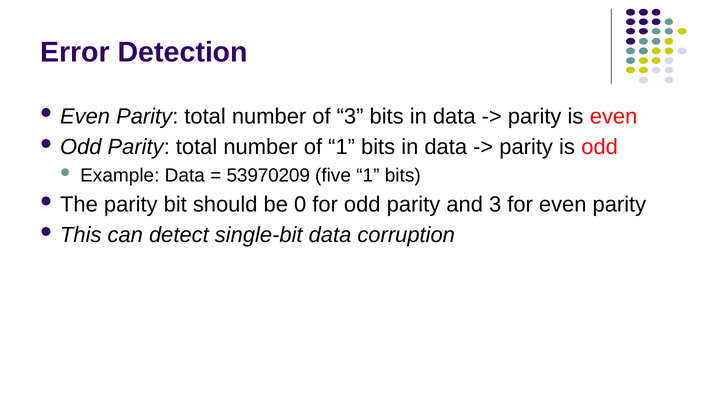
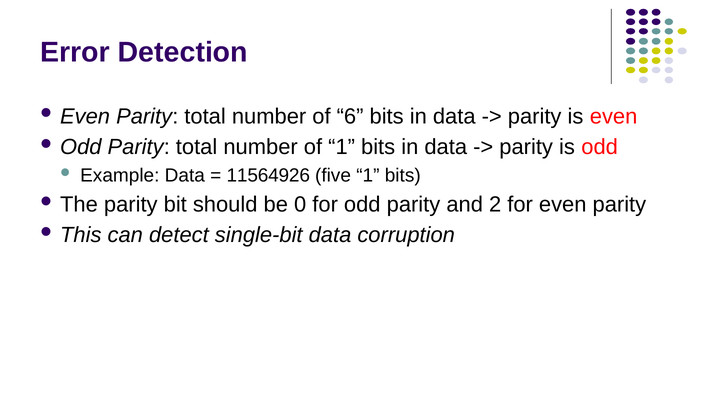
of 3: 3 -> 6 (350, 116)
53970209: 53970209 -> 11564926 (268, 175)
and 3: 3 -> 2 (495, 204)
